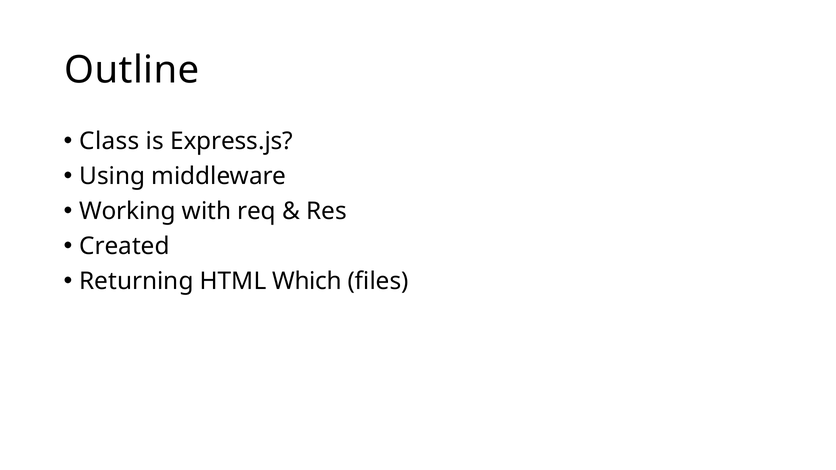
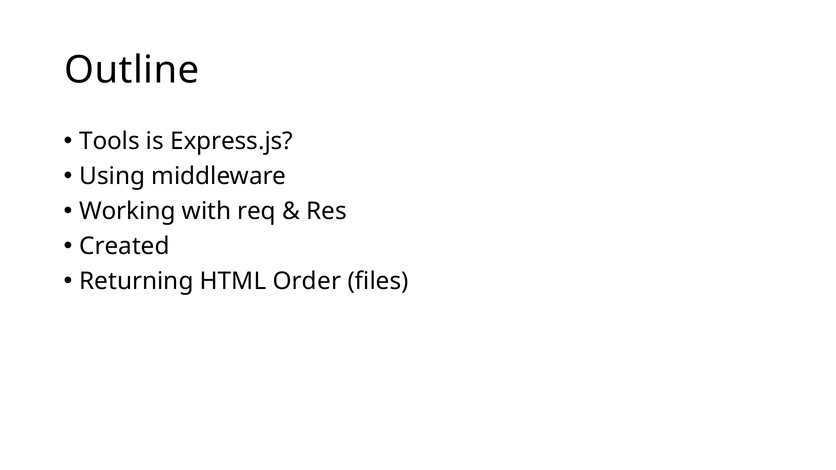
Class: Class -> Tools (110, 141)
Which: Which -> Order (307, 282)
